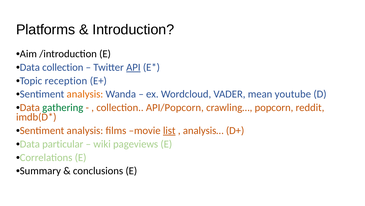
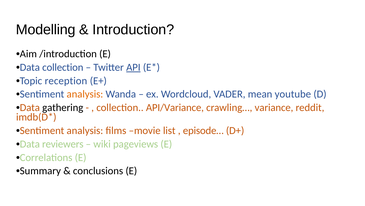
Platforms: Platforms -> Modelling (46, 30)
gathering colour: green -> black (63, 107)
API/Popcorn: API/Popcorn -> API/Variance (175, 107)
popcorn: popcorn -> variance (274, 107)
list underline: present -> none (169, 130)
analysis…: analysis… -> episode… (203, 130)
particular: particular -> reviewers (63, 144)
